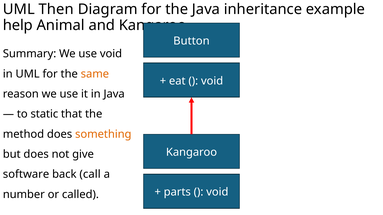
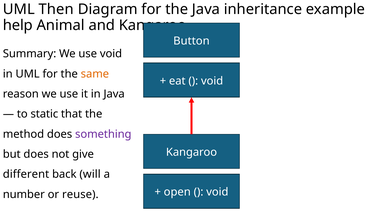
something colour: orange -> purple (103, 134)
software: software -> different (26, 175)
call: call -> will (90, 175)
parts: parts -> open (177, 192)
called: called -> reuse (80, 195)
